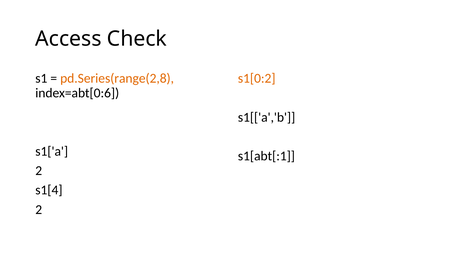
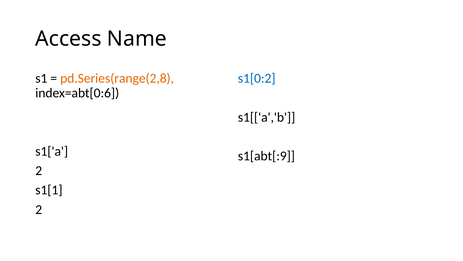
Check: Check -> Name (137, 39)
s1[0:2 colour: orange -> blue (257, 78)
s1[abt[:1: s1[abt[:1 -> s1[abt[:9 (266, 156)
s1[4: s1[4 -> s1[1 (49, 190)
